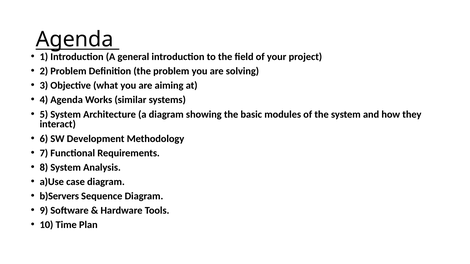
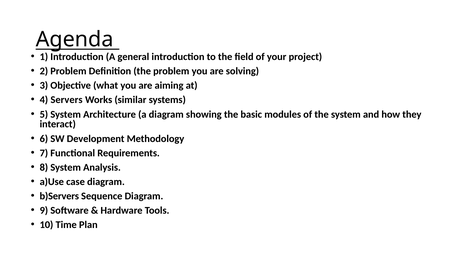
4 Agenda: Agenda -> Servers (67, 100)
